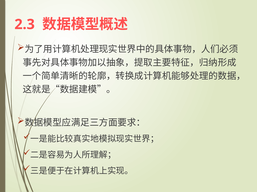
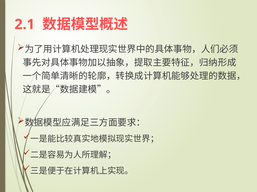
2.3: 2.3 -> 2.1 (25, 24)
